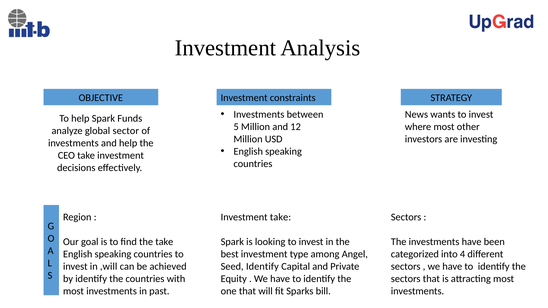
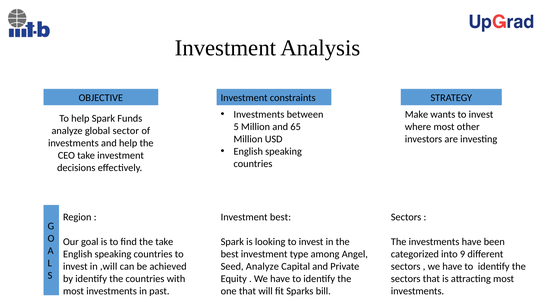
News: News -> Make (416, 114)
12: 12 -> 65 (296, 127)
Investment take: take -> best (280, 217)
4: 4 -> 9 (463, 254)
Seed Identify: Identify -> Analyze (262, 267)
